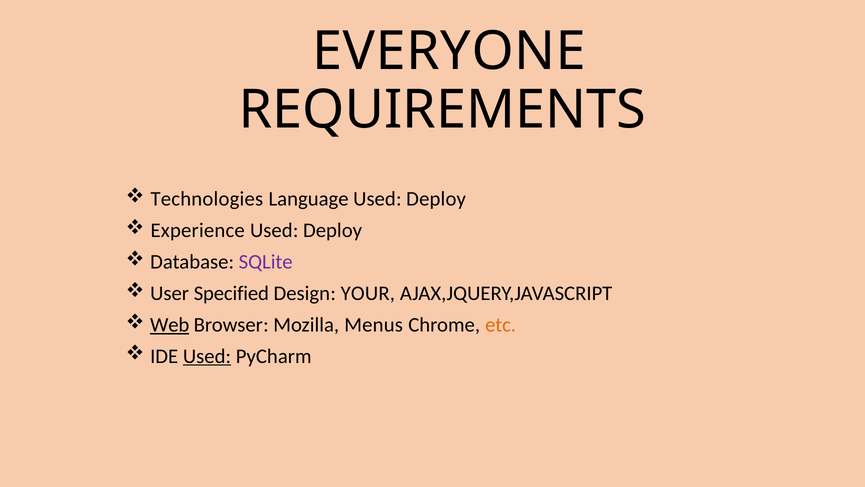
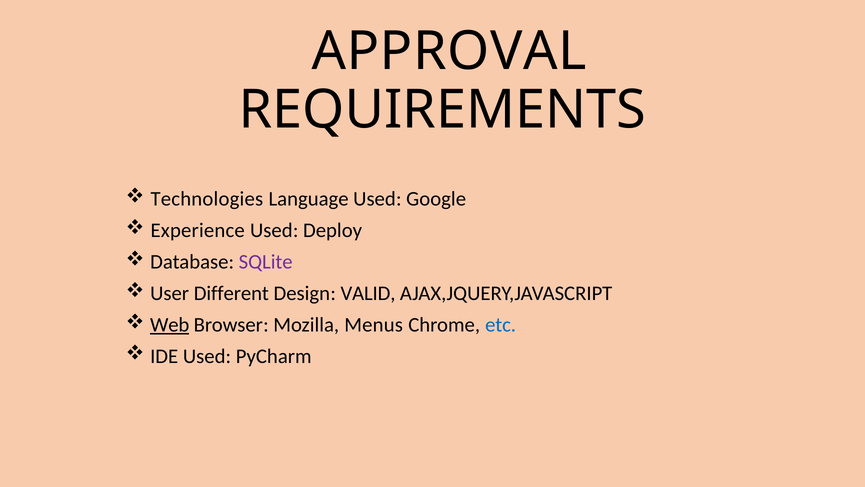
EVERYONE: EVERYONE -> APPROVAL (449, 51)
Language Used Deploy: Deploy -> Google (436, 199)
Specified: Specified -> Different (231, 293)
YOUR: YOUR -> VALID (368, 293)
etc colour: orange -> blue (501, 324)
Used underline: present -> none (207, 356)
